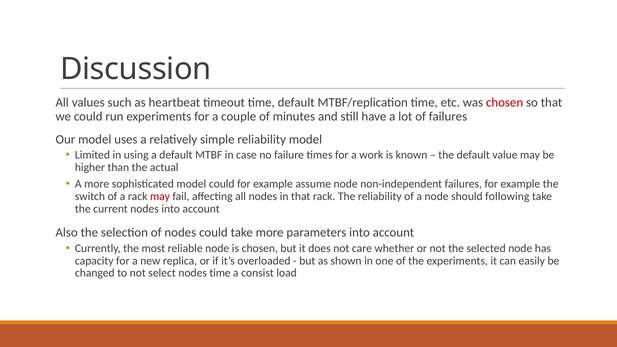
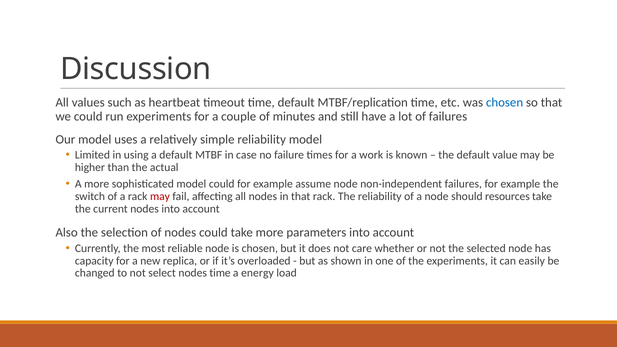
chosen colour: red -> blue (505, 103)
following: following -> resources (507, 196)
consist: consist -> energy (257, 273)
